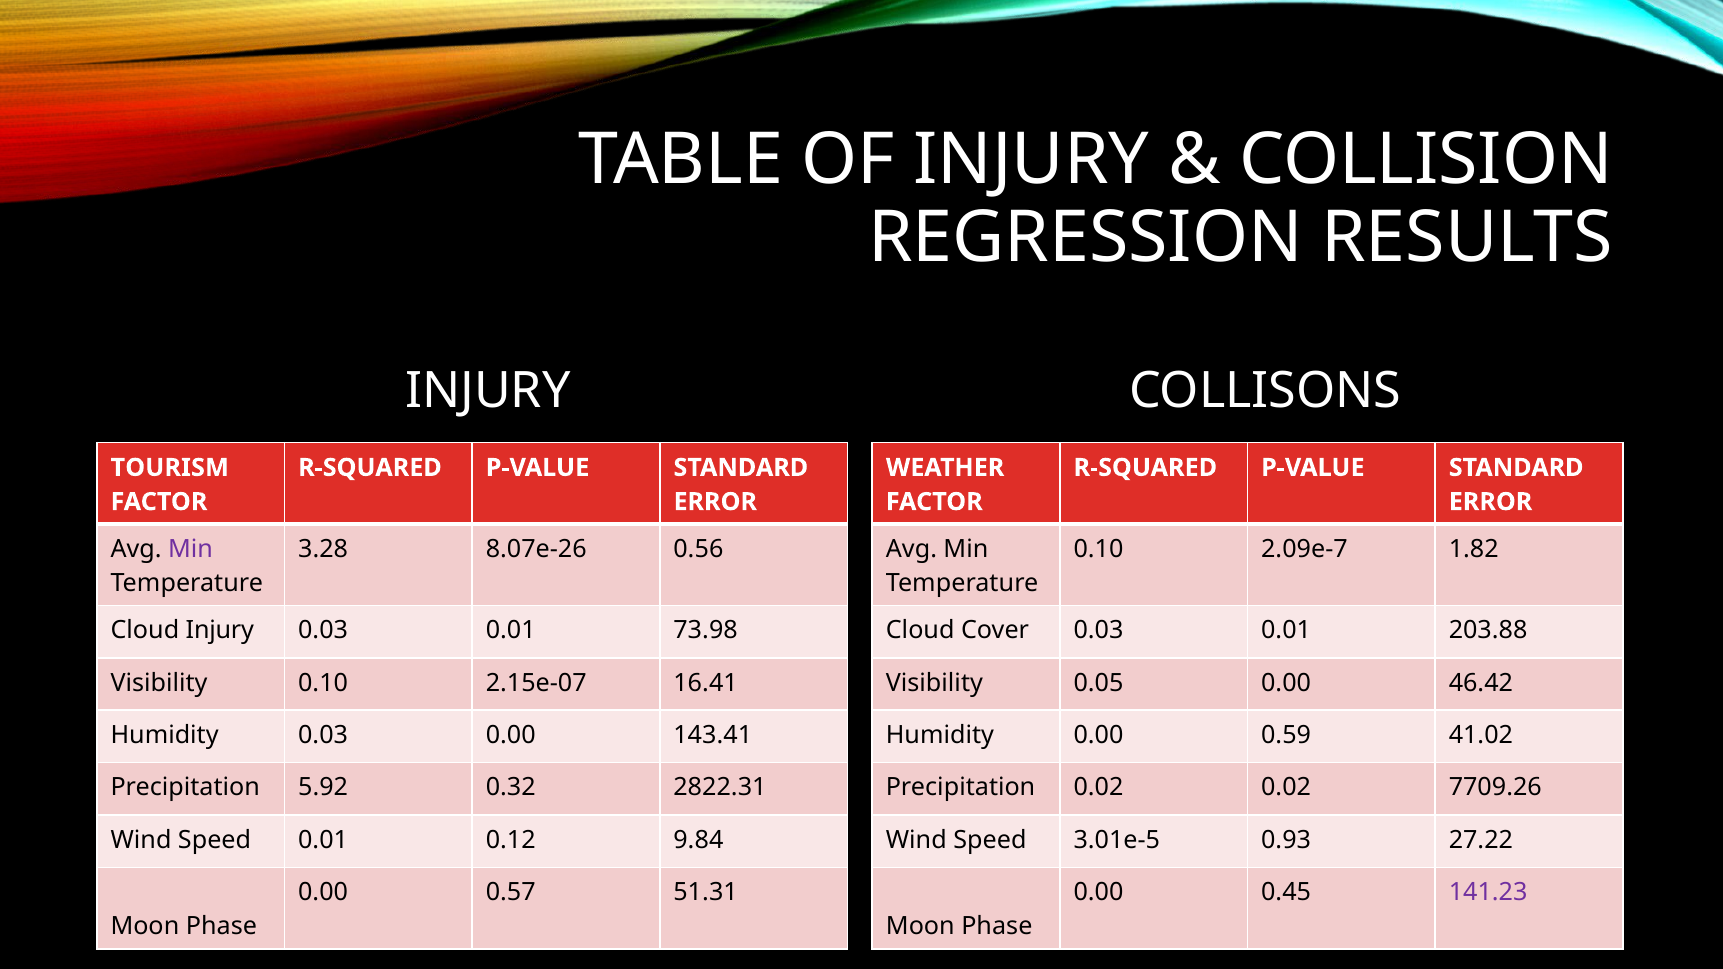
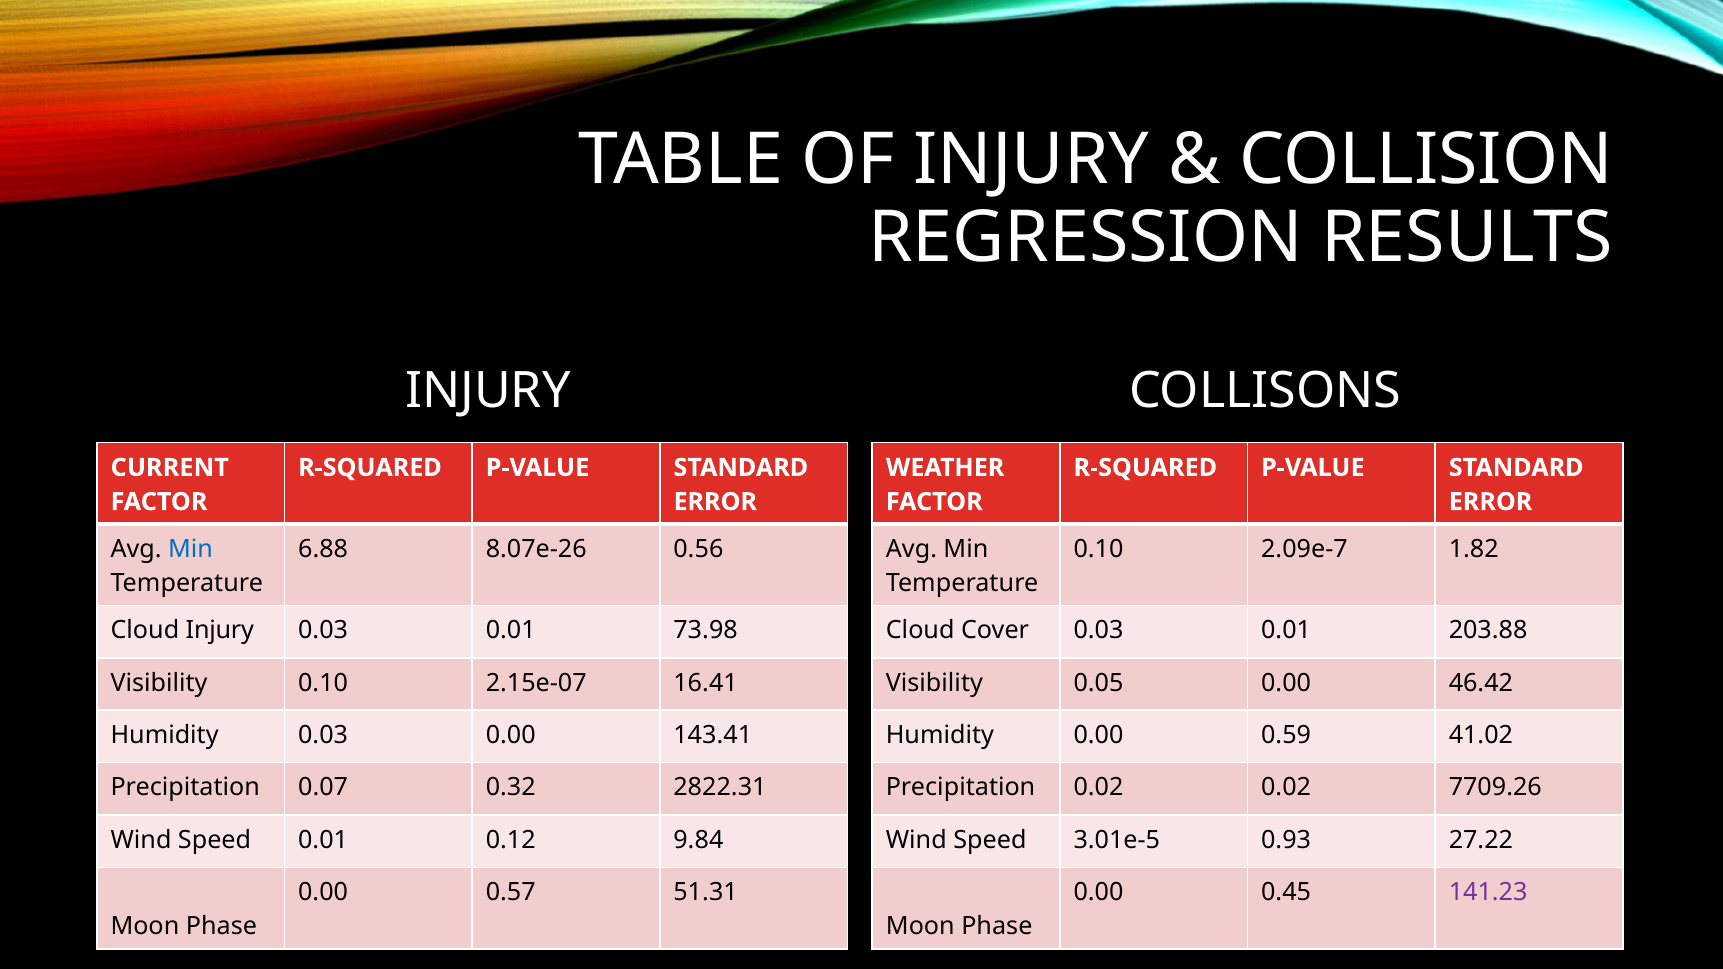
TOURISM: TOURISM -> CURRENT (170, 468)
Min colour: purple -> blue (191, 549)
3.28: 3.28 -> 6.88 (323, 549)
5.92: 5.92 -> 0.07 (323, 788)
